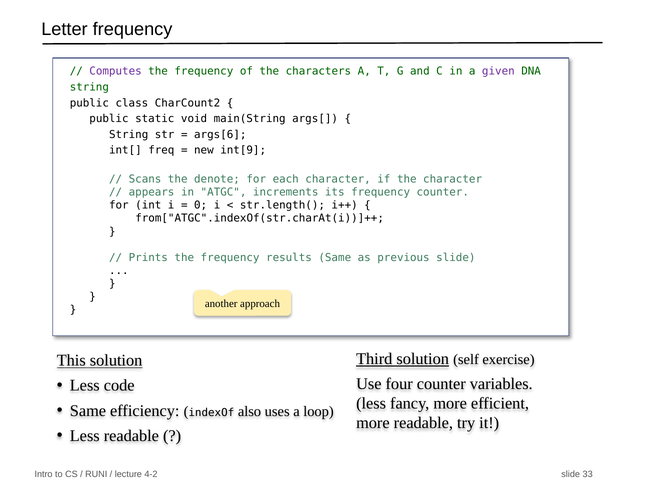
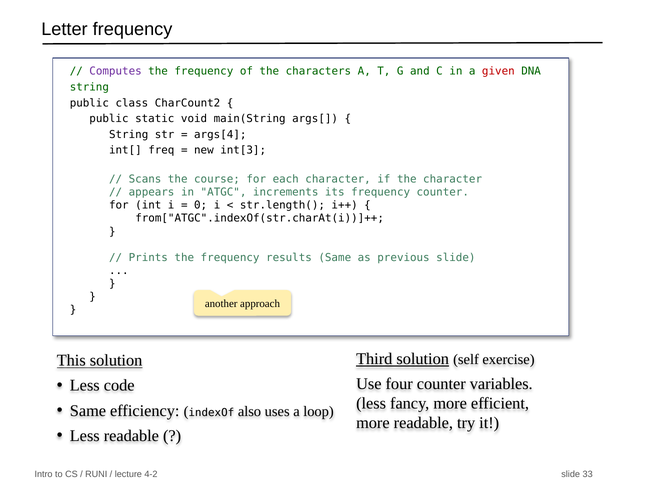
given colour: purple -> red (498, 71)
args[6: args[6 -> args[4 (220, 134)
int[9: int[9 -> int[3 (243, 150)
denote: denote -> course (217, 179)
